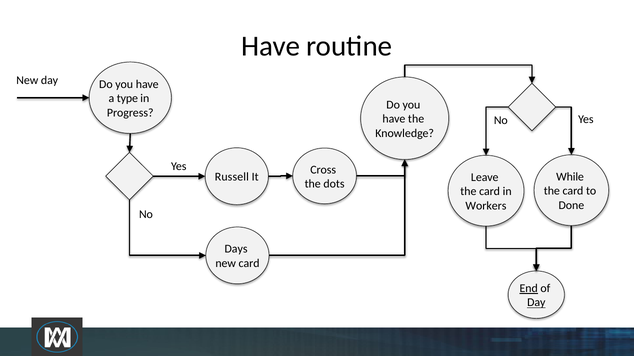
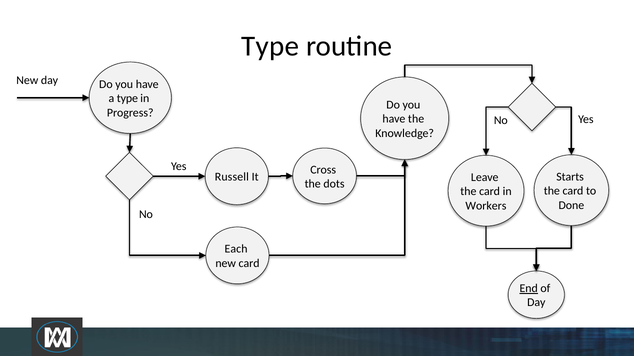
Have: Have -> Type (270, 46)
While: While -> Starts (570, 177)
Days: Days -> Each (236, 250)
Day underline: present -> none (536, 303)
